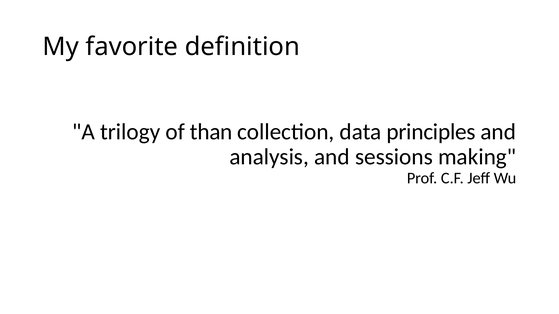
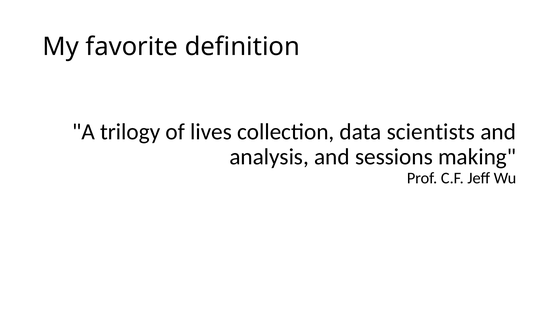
than: than -> lives (211, 132)
principles: principles -> scientists (431, 132)
